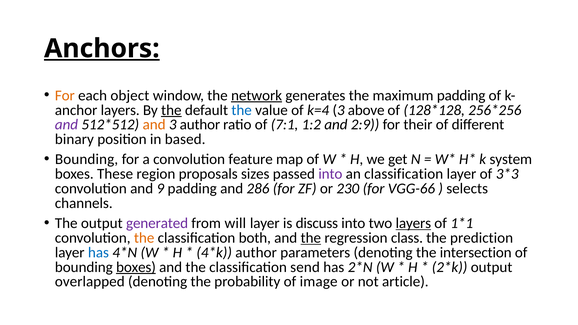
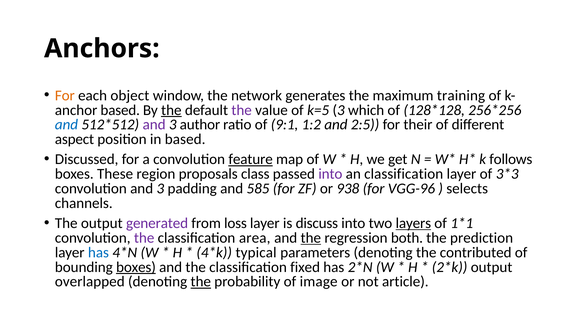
Anchors underline: present -> none (102, 49)
network underline: present -> none (257, 95)
maximum padding: padding -> training (461, 95)
anchor layers: layers -> based (120, 110)
the colour: blue -> purple (242, 110)
k=4: k=4 -> k=5 (318, 110)
above: above -> which (366, 110)
and colour: purple -> blue (66, 125)
and colour: orange -> purple (154, 125)
7:1: 7:1 -> 9:1 (285, 125)
2:9: 2:9 -> 2:5 (365, 125)
binary: binary -> aspect (74, 139)
Bounding: Bounding -> Discussed (87, 159)
feature underline: none -> present (251, 159)
system: system -> follows (511, 159)
sizes: sizes -> class (255, 174)
convolution and 9: 9 -> 3 (160, 189)
286: 286 -> 585 (258, 189)
230: 230 -> 938 (348, 189)
VGG-66: VGG-66 -> VGG-96 (411, 189)
will: will -> loss (235, 223)
the colour: orange -> purple (144, 238)
both: both -> area (255, 238)
class: class -> both (407, 238)
author: author -> typical (256, 253)
intersection: intersection -> contributed (476, 253)
send: send -> fixed (305, 267)
the underline: none -> present (201, 282)
